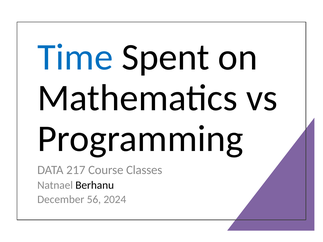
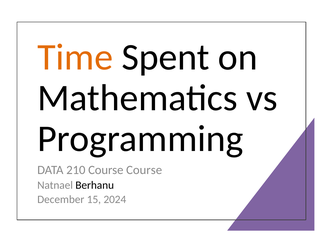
Time colour: blue -> orange (75, 57)
217: 217 -> 210 (76, 170)
Course Classes: Classes -> Course (144, 170)
56: 56 -> 15 (94, 200)
